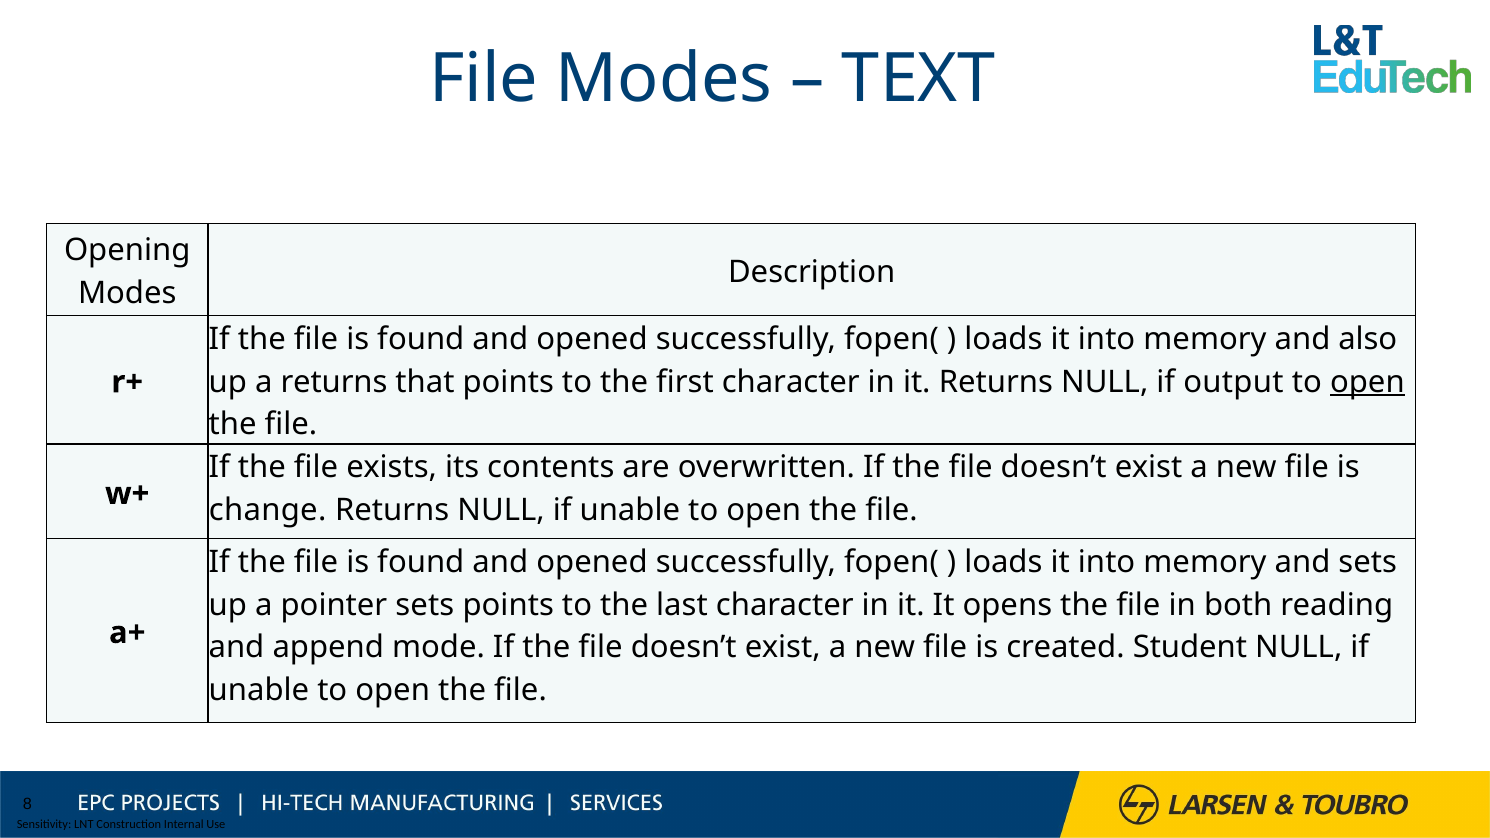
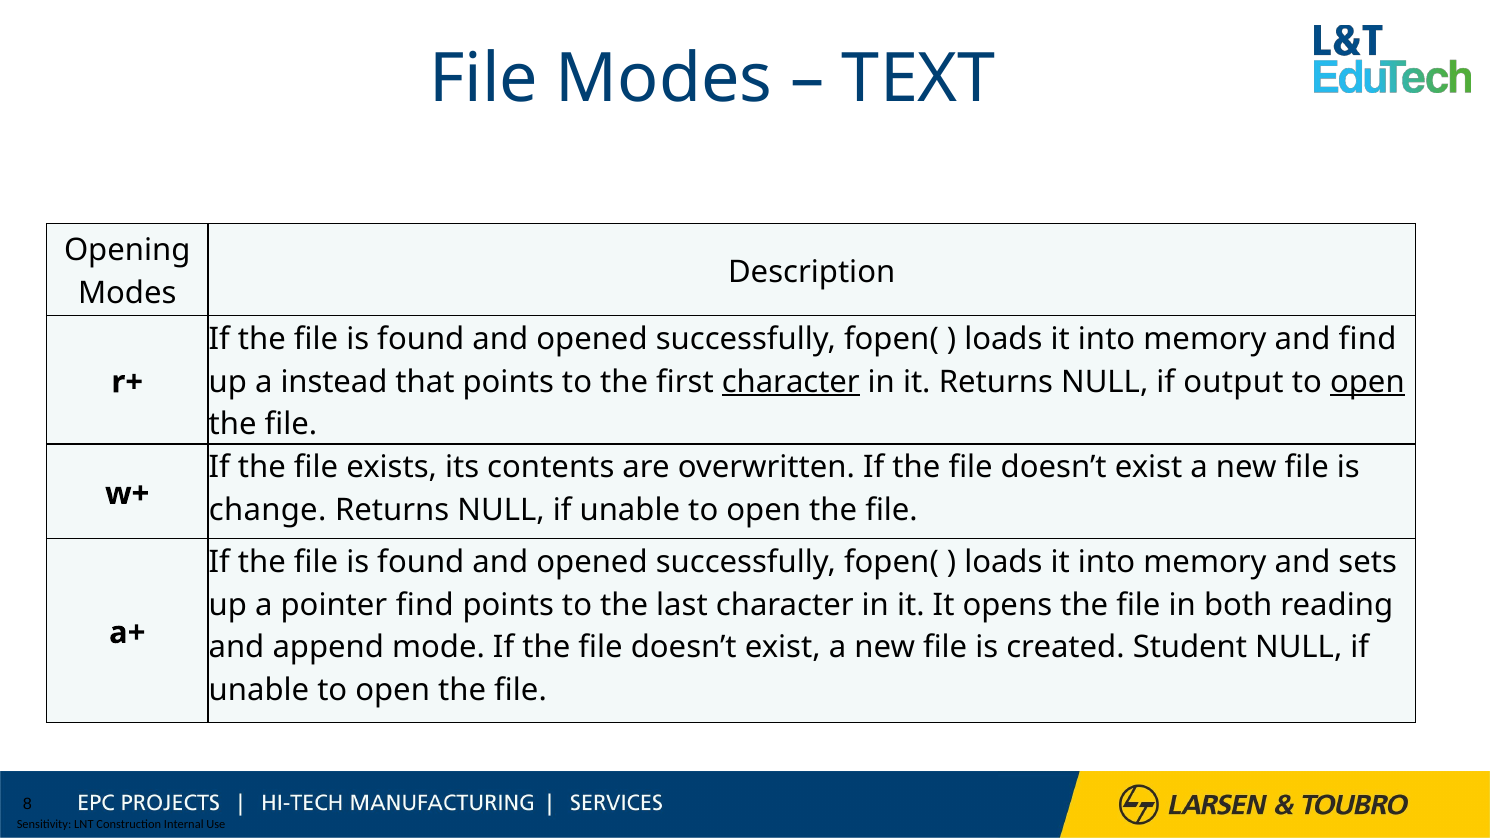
and also: also -> find (1368, 340)
a returns: returns -> instead (334, 382)
character underline: none -> present (791, 382)
pointer sets: sets -> find (425, 605)
